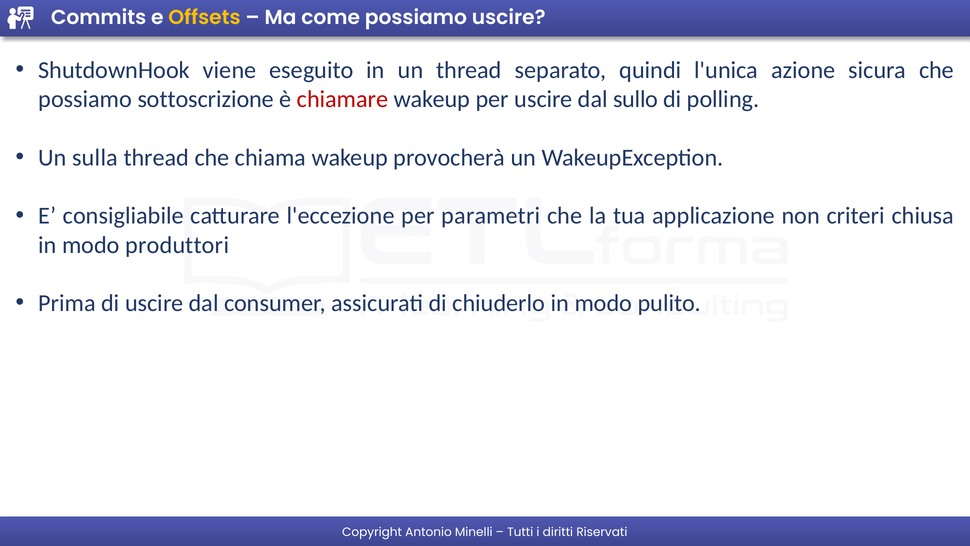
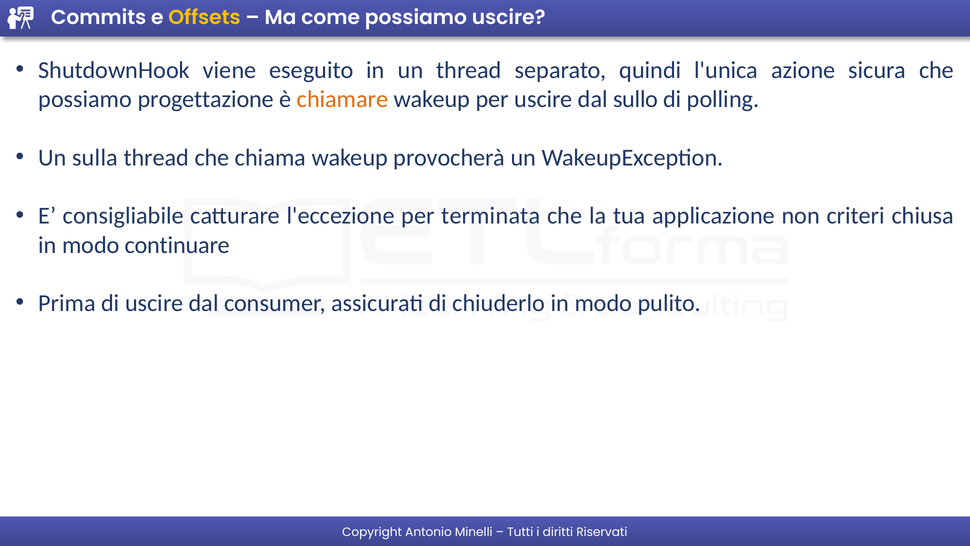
sottoscrizione: sottoscrizione -> progettazione (206, 99)
chiamare colour: red -> orange (343, 99)
parametri: parametri -> terminata (491, 216)
produttori: produttori -> continuare (177, 245)
